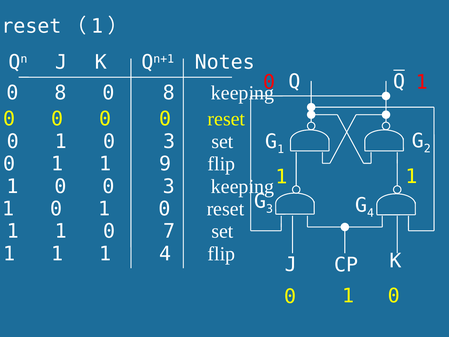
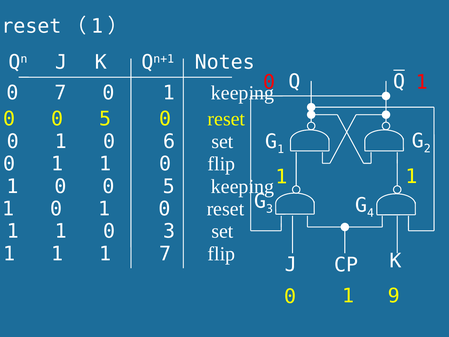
8: 8 -> 7 (61, 93)
8: 8 -> 1 (169, 93)
0: 0 -> 5 (105, 119)
1 0 3: 3 -> 6 (169, 141)
0 1 1 9: 9 -> 0 (165, 164)
1 0 0 3: 3 -> 5 (169, 186)
0 7: 7 -> 3 (169, 231)
1 4: 4 -> 7 (165, 254)
0: 0 -> 9 (394, 296)
